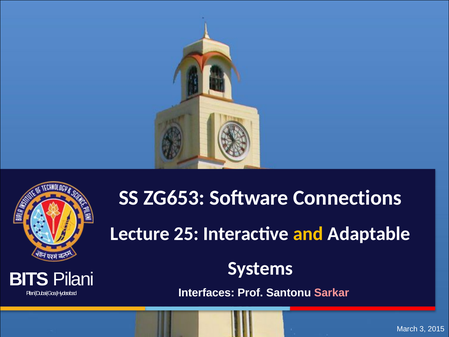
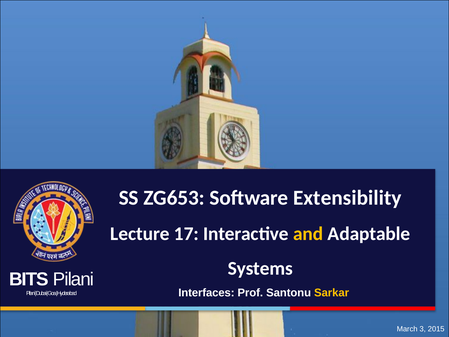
Connections: Connections -> Extensibility (347, 198)
25: 25 -> 17 (186, 234)
Sarkar colour: pink -> yellow (332, 292)
